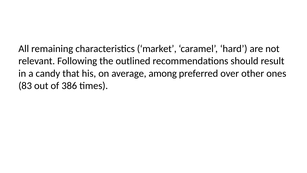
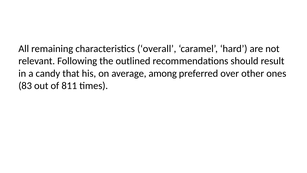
market: market -> overall (157, 49)
386: 386 -> 811 (69, 86)
